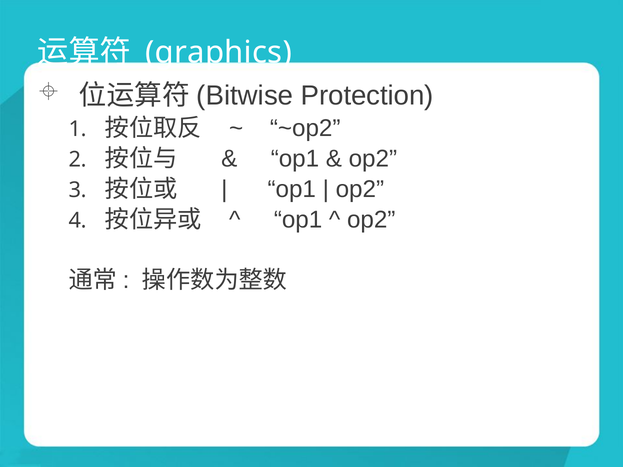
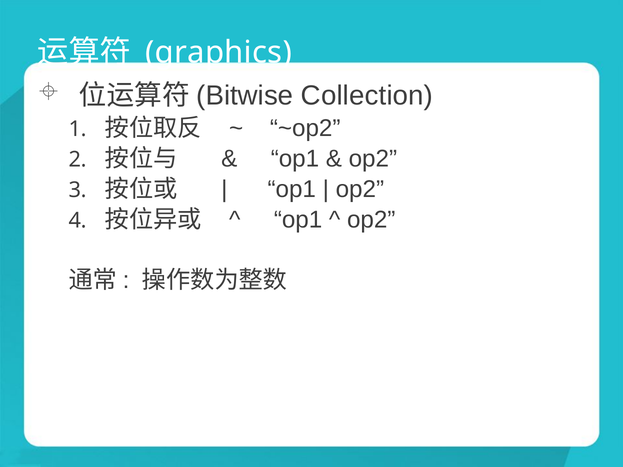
Protection: Protection -> Collection (367, 96)
